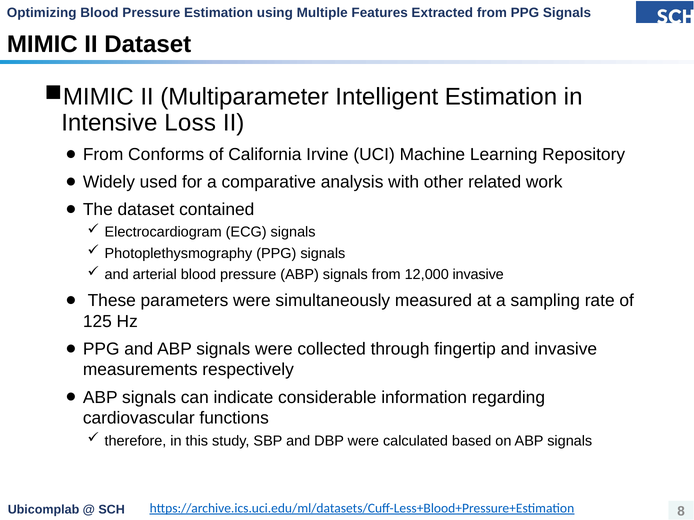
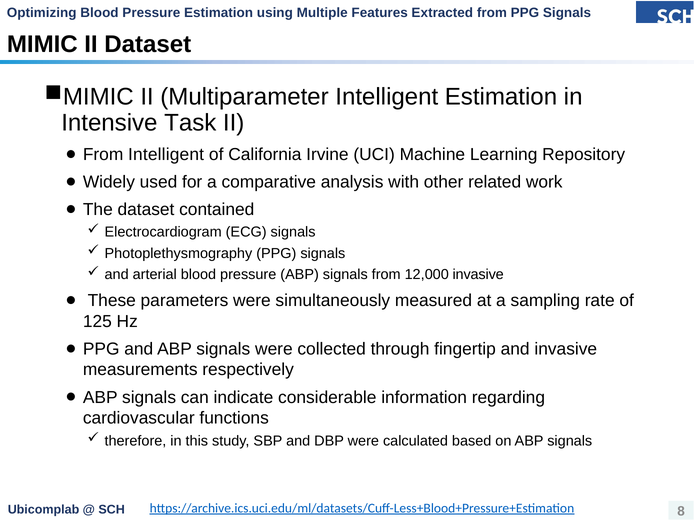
Loss: Loss -> Task (190, 123)
From Conforms: Conforms -> Intelligent (166, 155)
